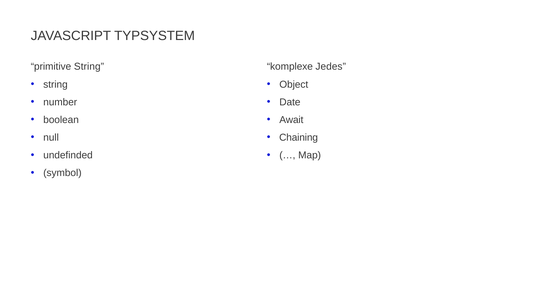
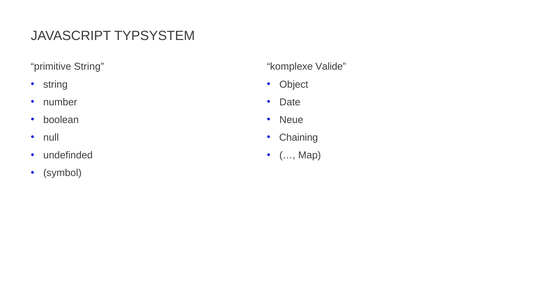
Jedes: Jedes -> Valide (331, 67)
Await: Await -> Neue (291, 120)
